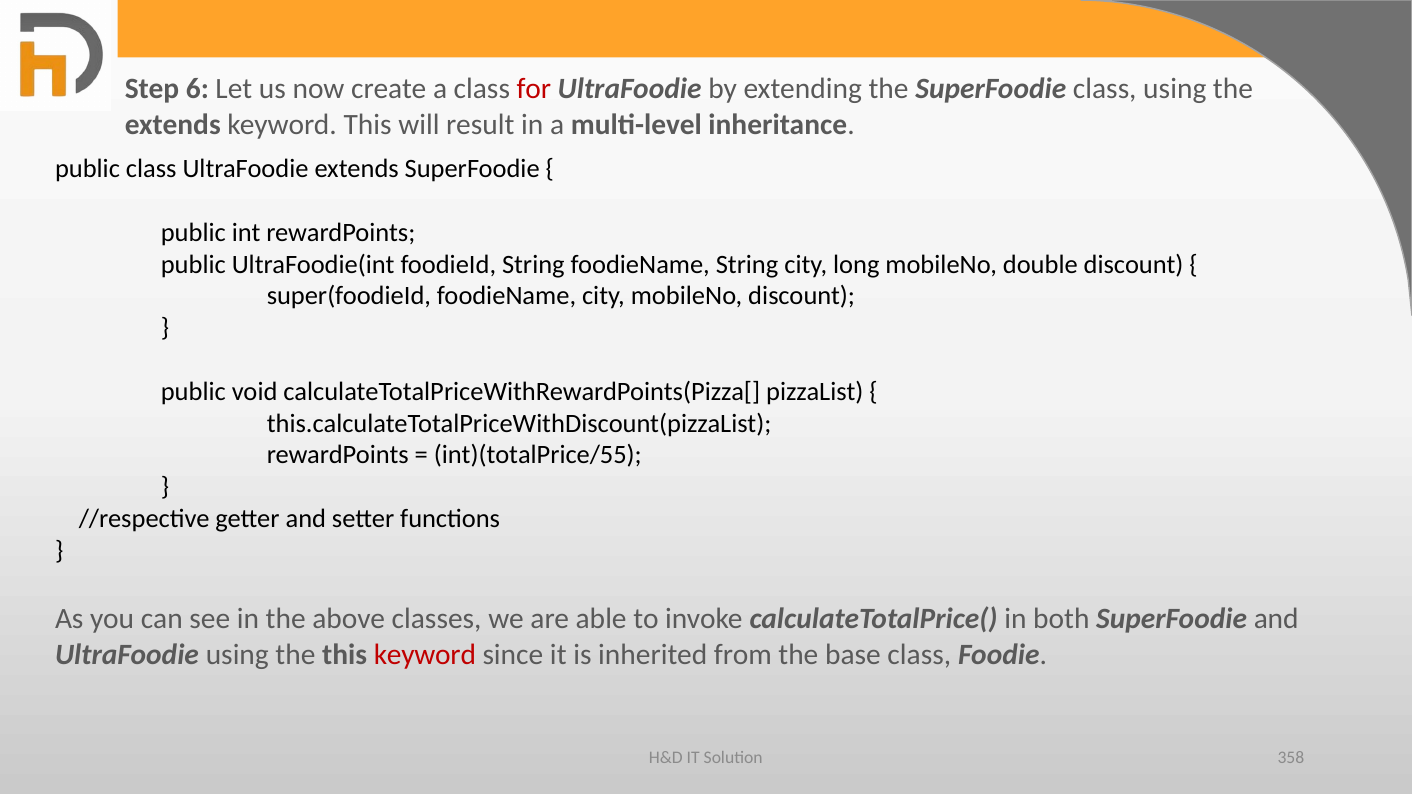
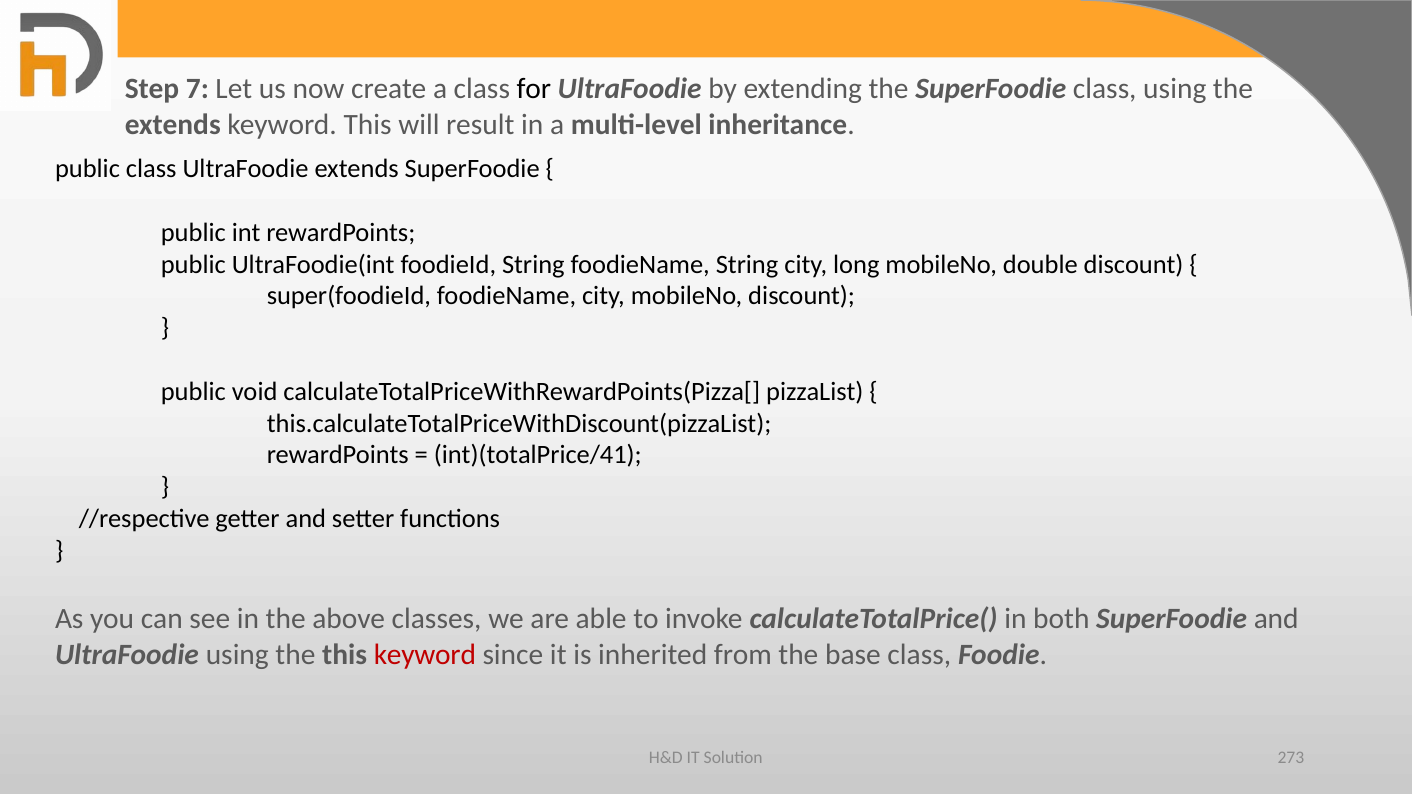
6: 6 -> 7 (197, 89)
for colour: red -> black (534, 89)
int)(totalPrice/55: int)(totalPrice/55 -> int)(totalPrice/41 (538, 455)
358: 358 -> 273 (1291, 758)
